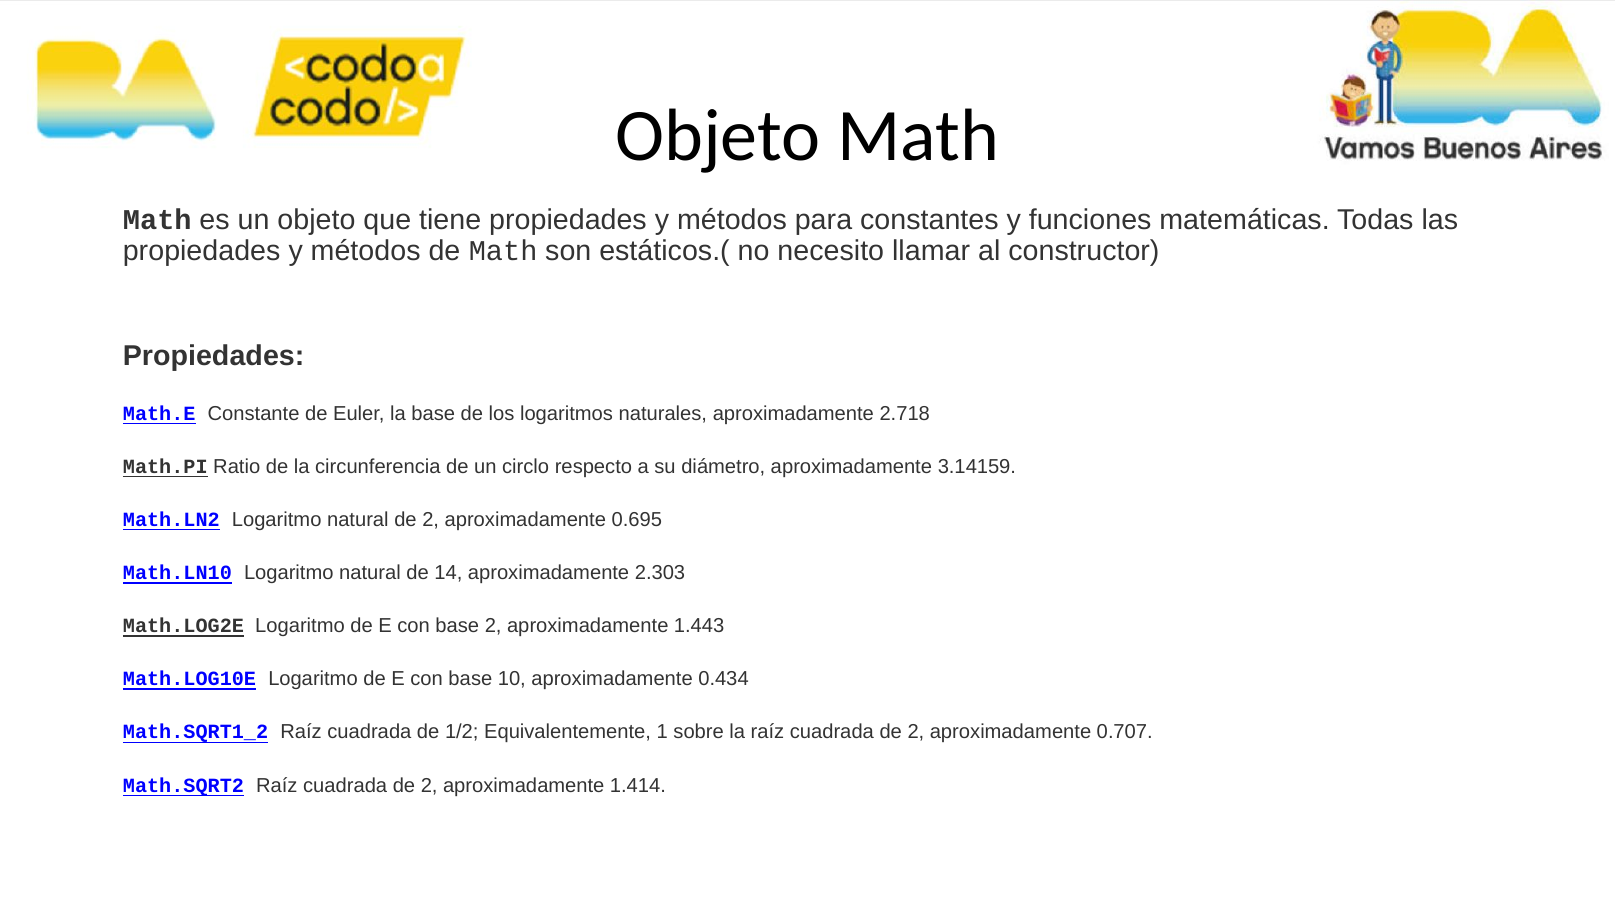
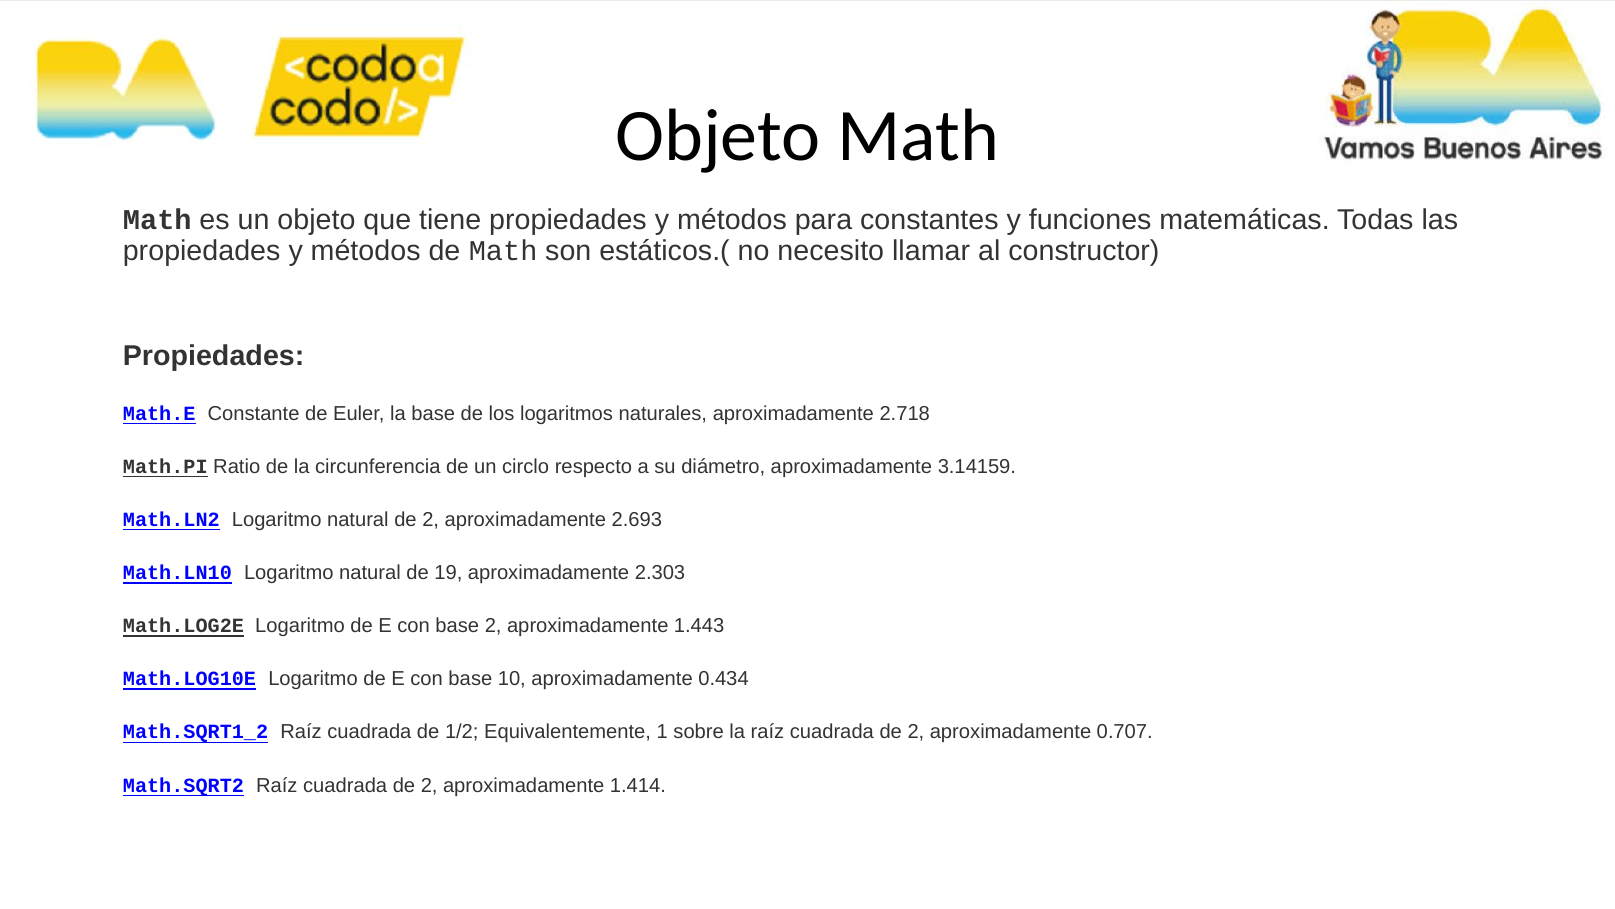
0.695: 0.695 -> 2.693 (637, 520)
14: 14 -> 19 (448, 573)
